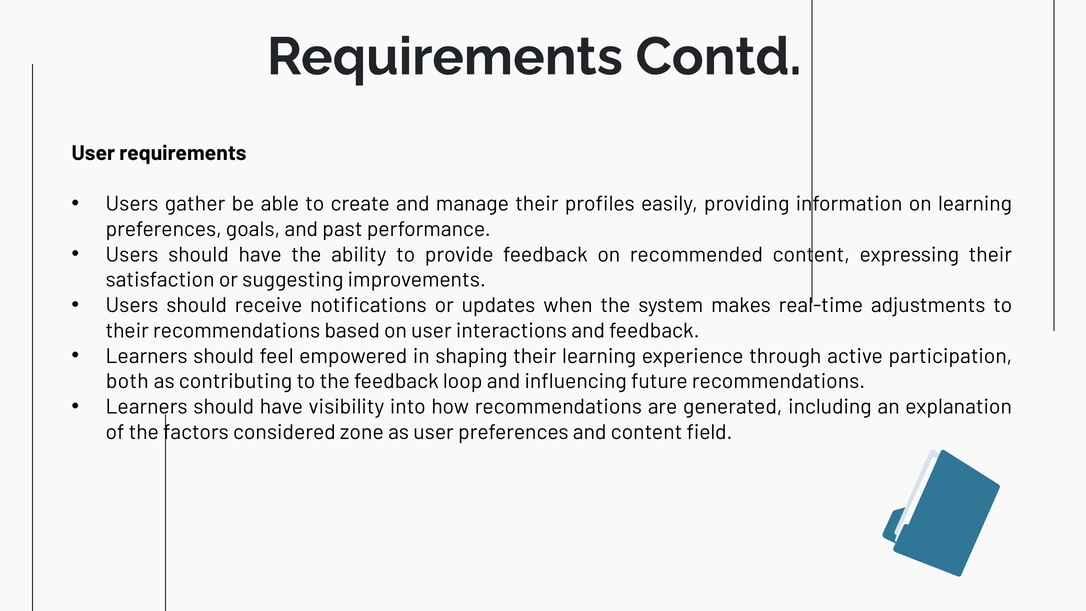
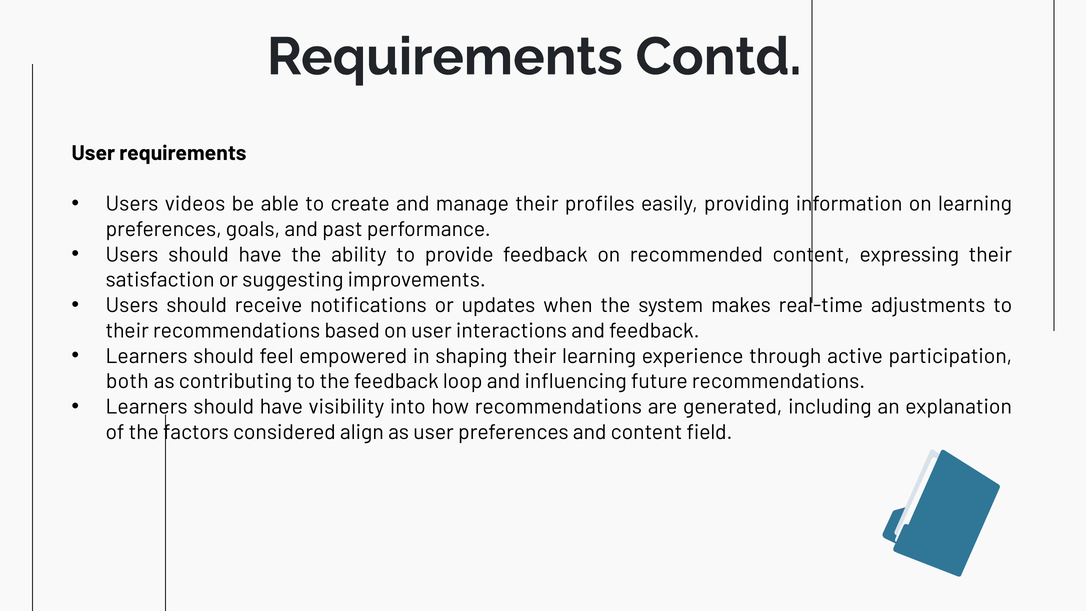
gather: gather -> videos (195, 204)
zone: zone -> align (362, 432)
